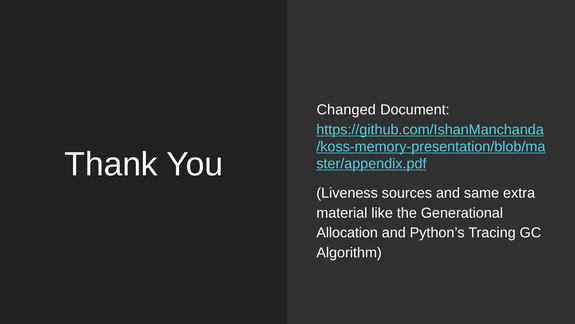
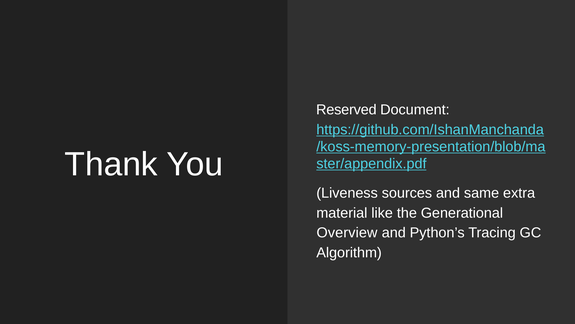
Changed: Changed -> Reserved (346, 110)
Allocation: Allocation -> Overview (347, 232)
